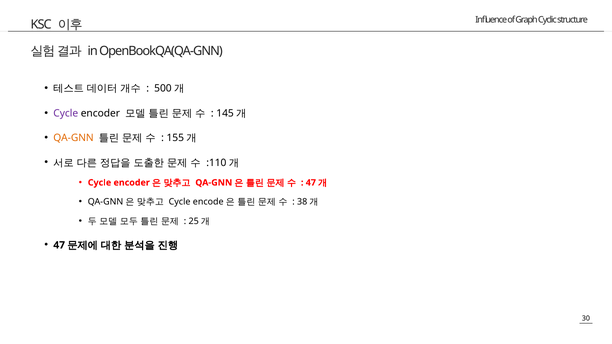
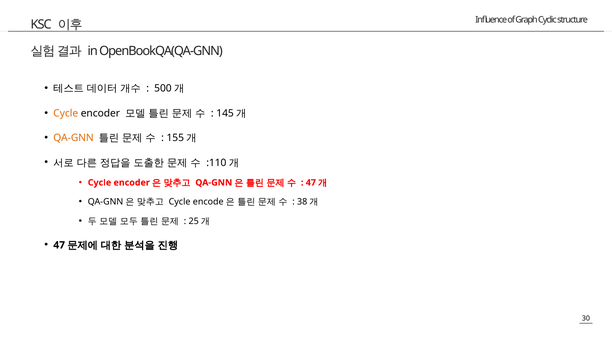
Cycle colour: purple -> orange (66, 113)
